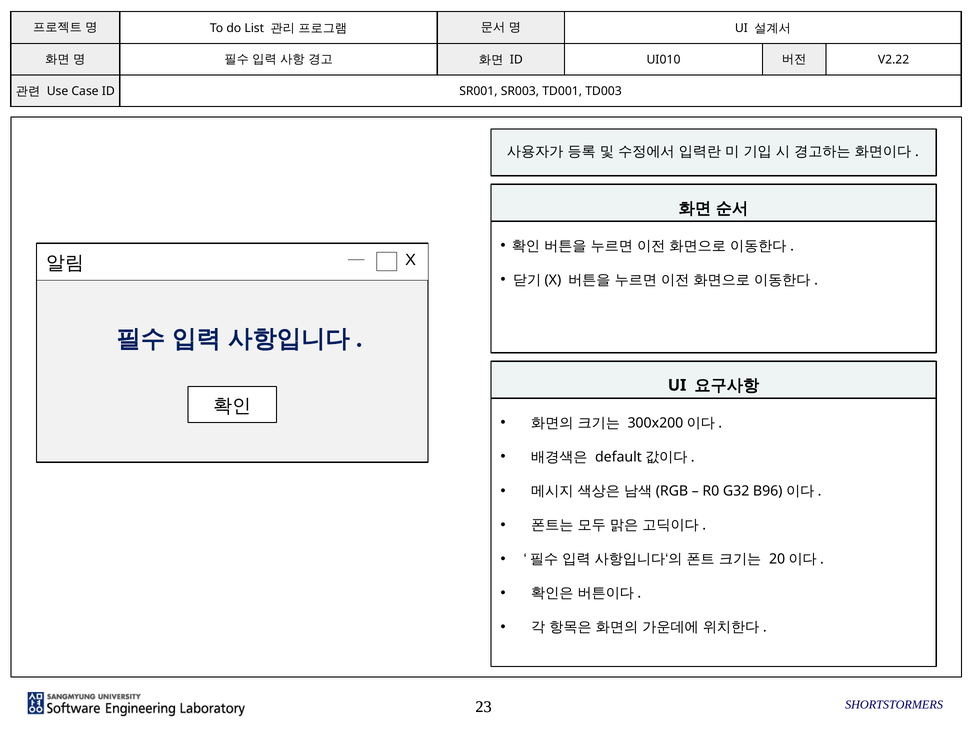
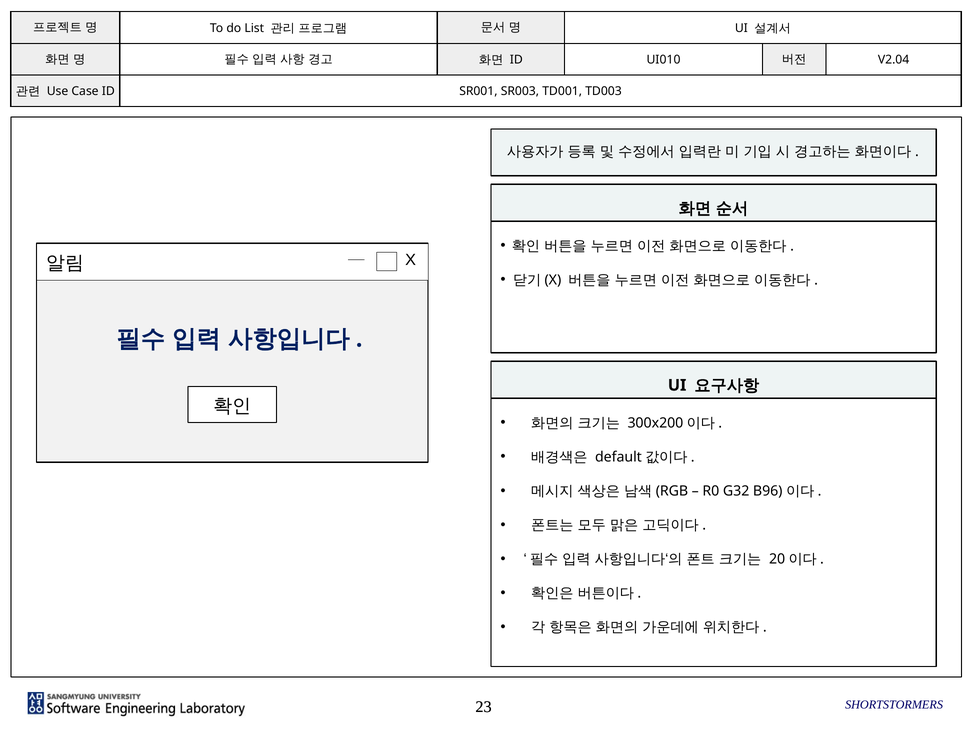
V2.22: V2.22 -> V2.04 (894, 60)
